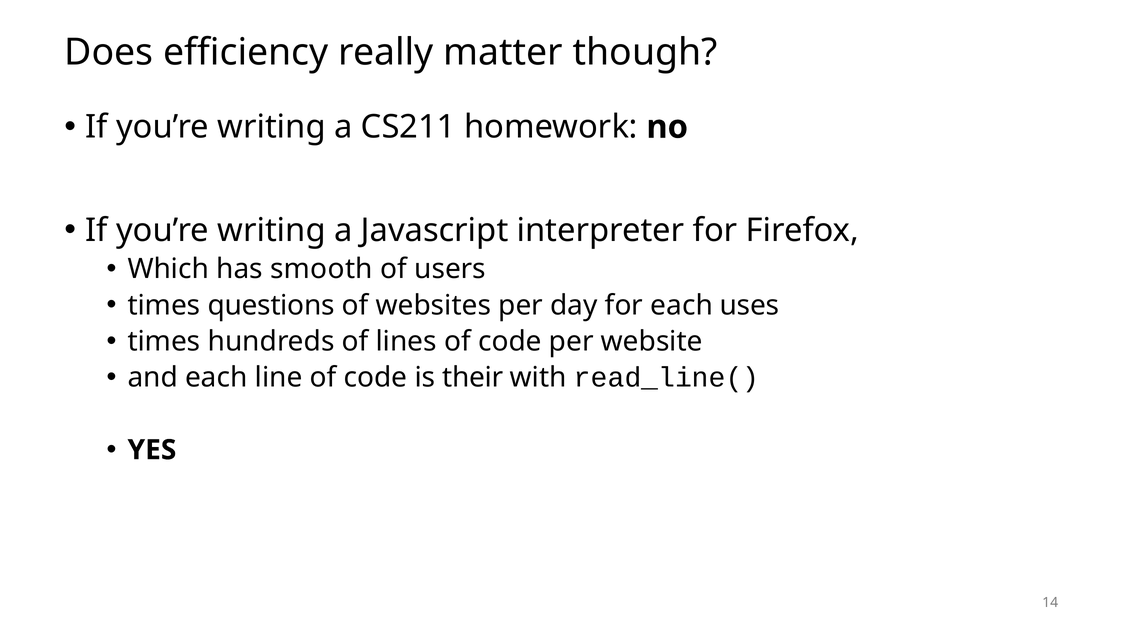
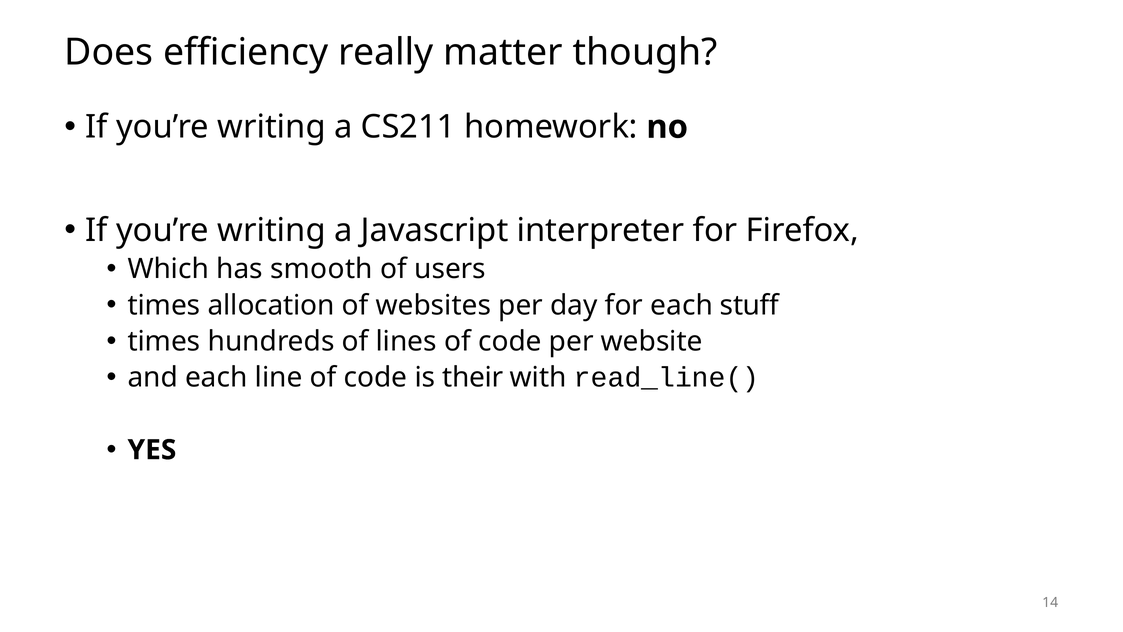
questions: questions -> allocation (271, 305)
uses: uses -> stuff (749, 305)
